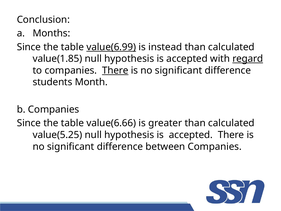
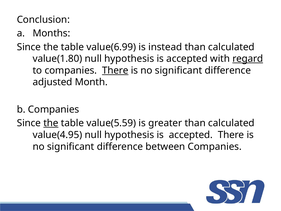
value(6.99 underline: present -> none (111, 47)
value(1.85: value(1.85 -> value(1.80 (57, 59)
students: students -> adjusted (52, 82)
the underline: none -> present (51, 123)
value(6.66: value(6.66 -> value(5.59 (111, 123)
value(5.25: value(5.25 -> value(4.95 (57, 135)
